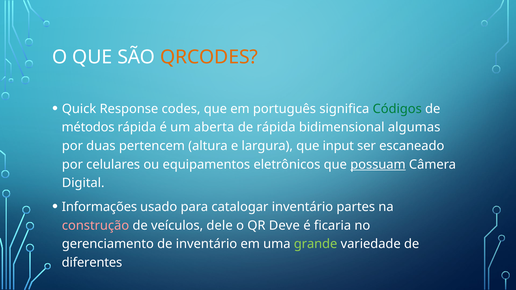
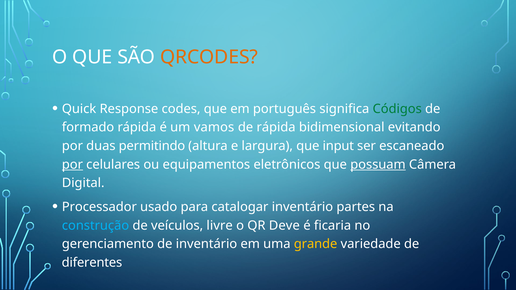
métodos: métodos -> formado (88, 127)
aberta: aberta -> vamos (214, 127)
algumas: algumas -> evitando (414, 127)
pertencem: pertencem -> permitindo (152, 146)
por underline: none -> present (72, 165)
Informações: Informações -> Processador (99, 207)
construção colour: pink -> light blue (96, 226)
dele: dele -> livre (220, 226)
grande colour: light green -> yellow (316, 244)
